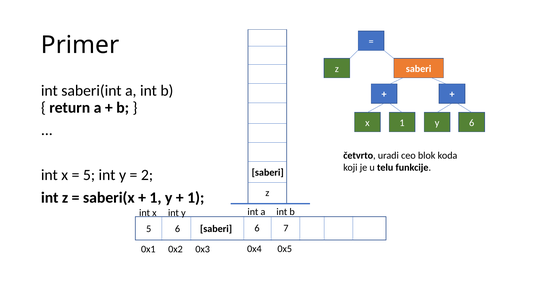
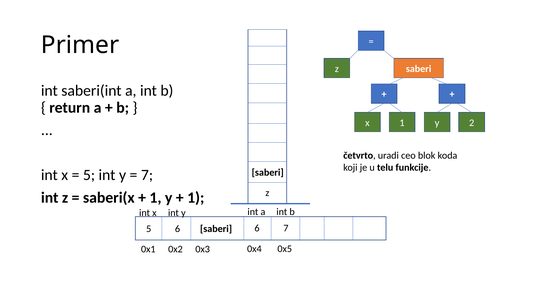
6: 6 -> 2 (472, 123)
2: 2 -> 7 (147, 175)
